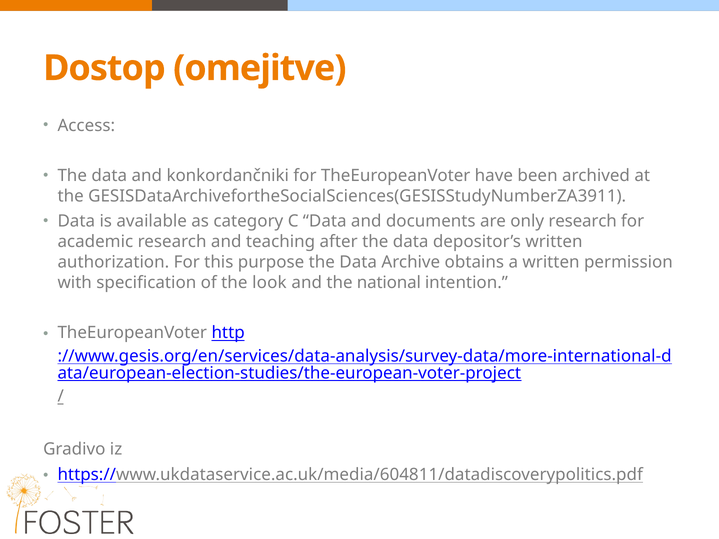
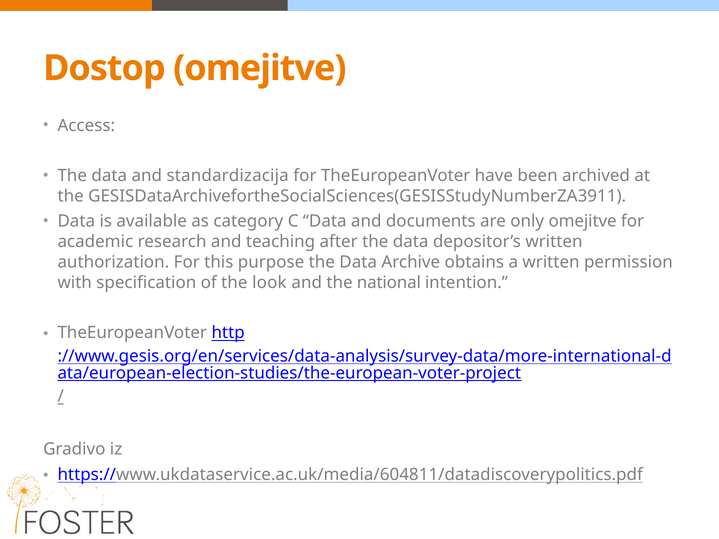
konkordančniki: konkordančniki -> standardizacija (228, 176)
only research: research -> omejitve (583, 221)
